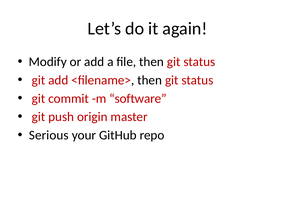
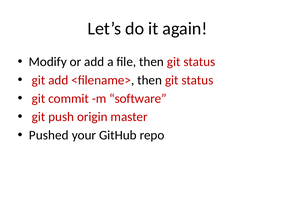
Serious: Serious -> Pushed (49, 135)
